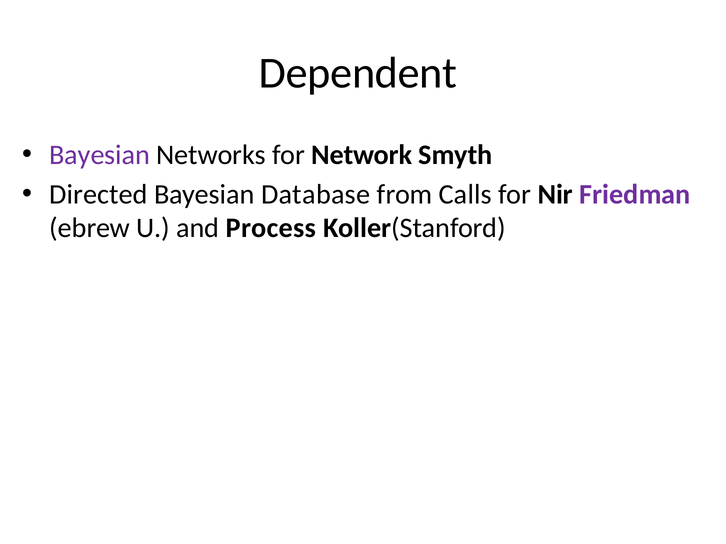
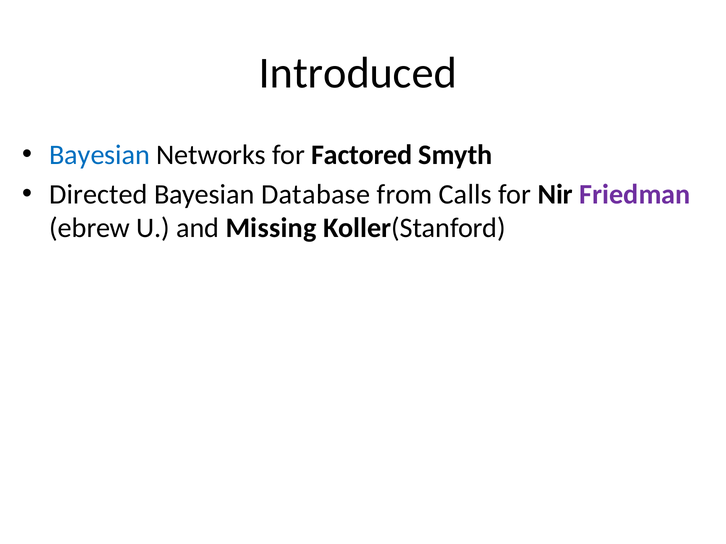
Dependent: Dependent -> Introduced (358, 73)
Bayesian colour: purple -> blue (100, 155)
Network: Network -> Factored (362, 155)
Process: Process -> Missing (271, 228)
